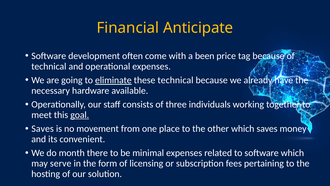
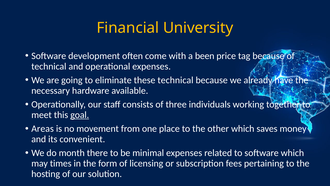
Anticipate: Anticipate -> University (198, 28)
eliminate underline: present -> none (113, 80)
Saves: Saves -> Areas (43, 128)
serve: serve -> times (61, 163)
